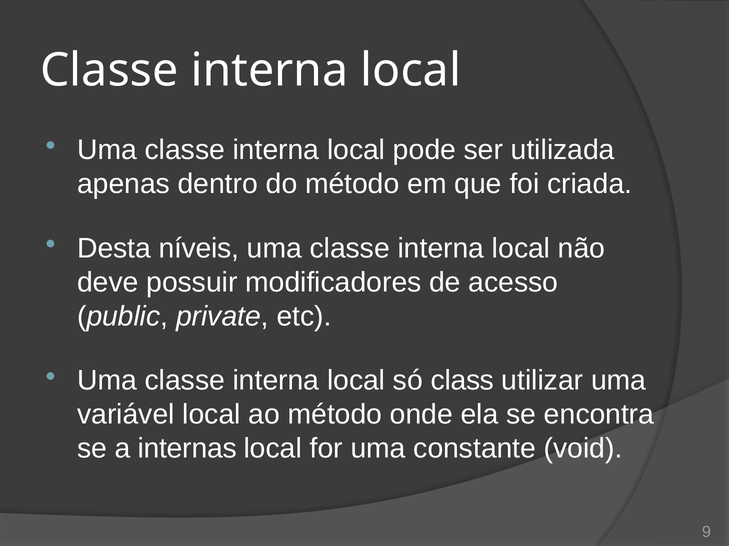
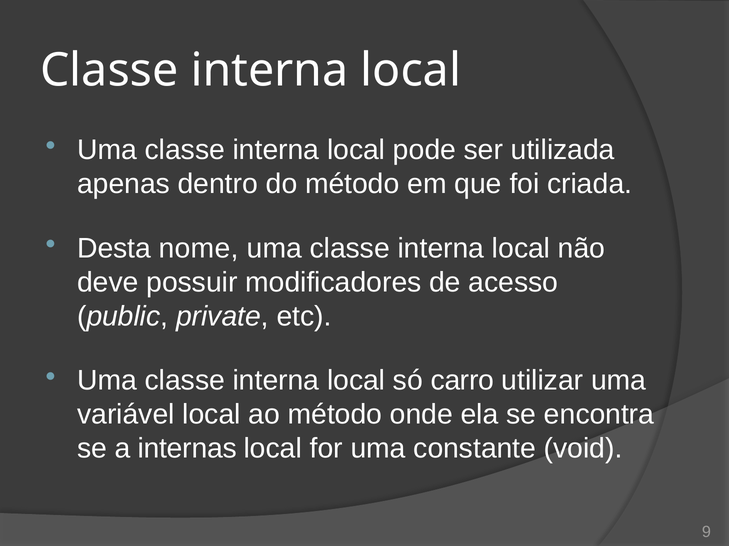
níveis: níveis -> nome (199, 249)
class: class -> carro (462, 381)
